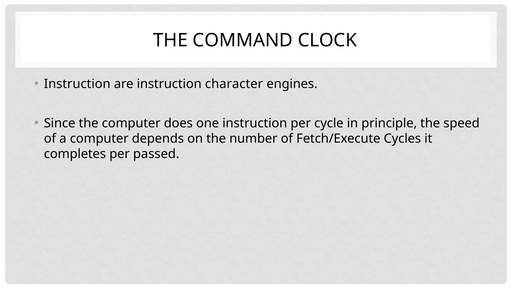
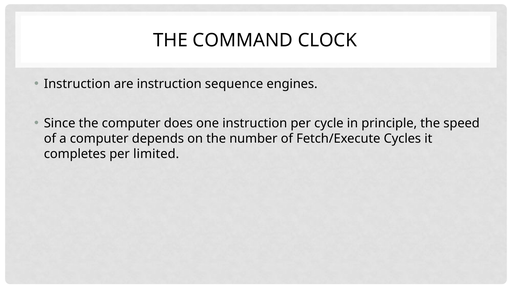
character: character -> sequence (234, 84)
passed: passed -> limited (156, 154)
